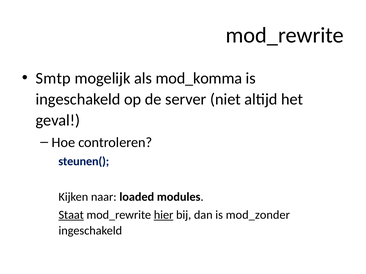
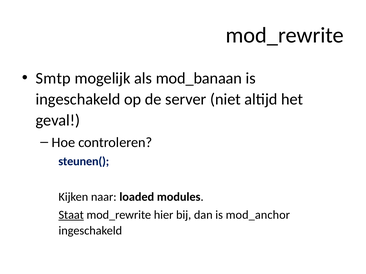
mod_komma: mod_komma -> mod_banaan (199, 78)
hier underline: present -> none (164, 215)
mod_zonder: mod_zonder -> mod_anchor (258, 215)
